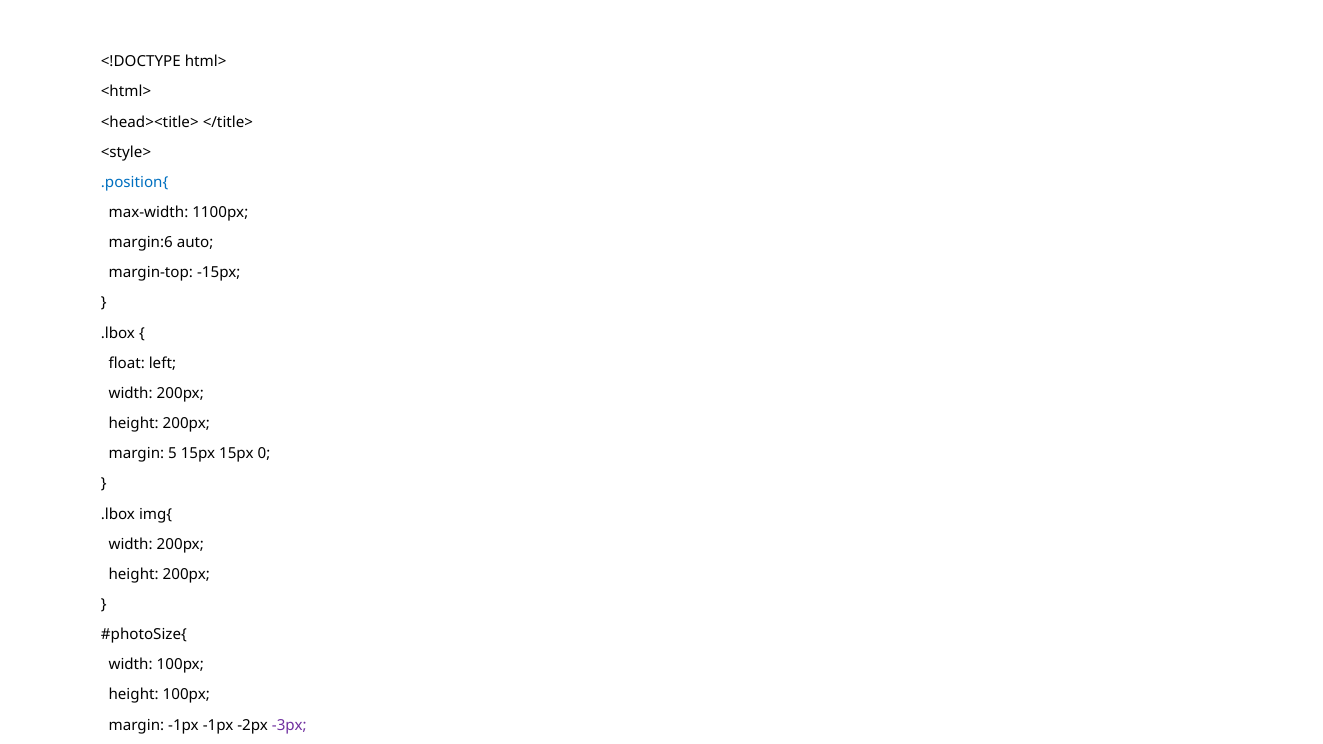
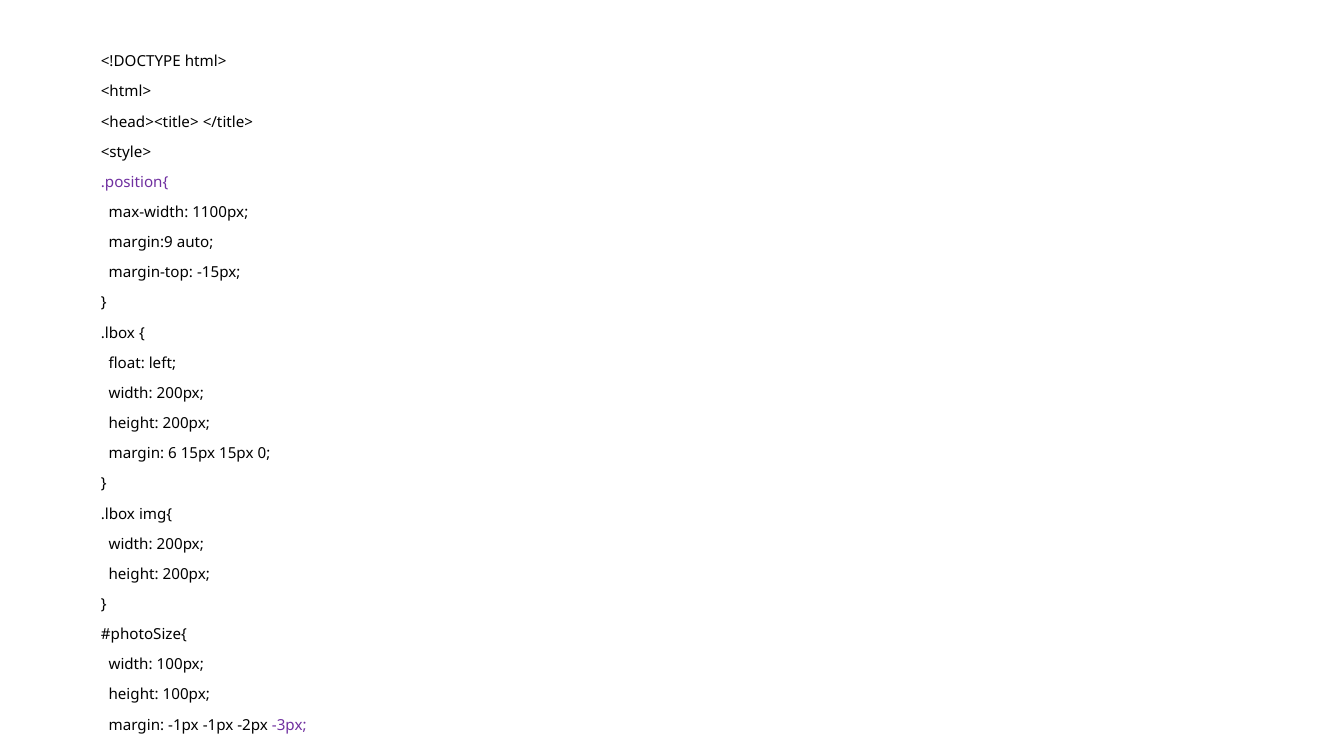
.position{ colour: blue -> purple (135, 182)
margin:6: margin:6 -> margin:9 (141, 243)
5: 5 -> 6 (172, 454)
